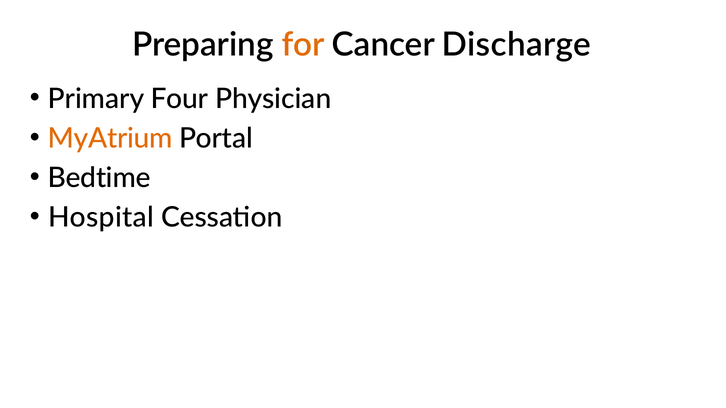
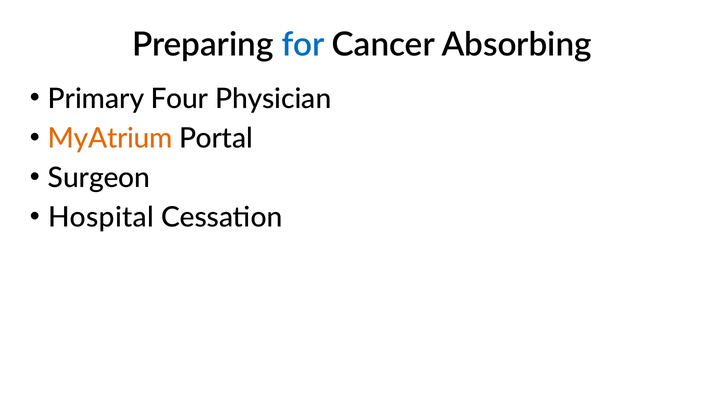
for colour: orange -> blue (303, 45)
Discharge: Discharge -> Absorbing (517, 45)
Bedtime: Bedtime -> Surgeon (99, 178)
